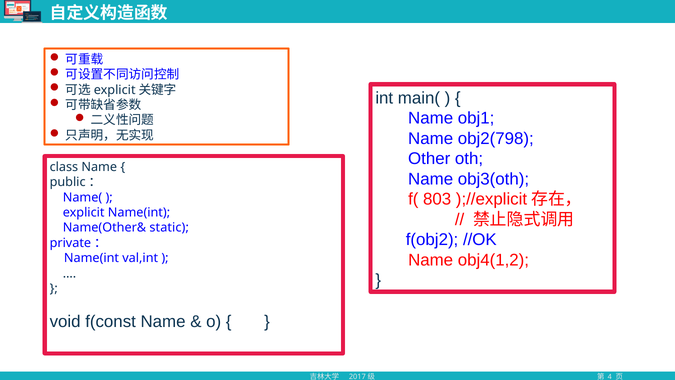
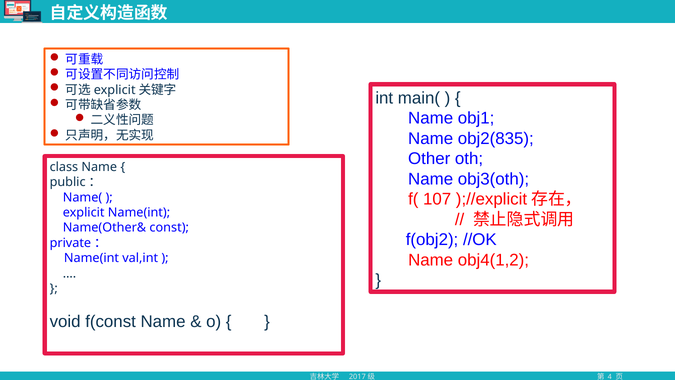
obj2(798: obj2(798 -> obj2(835 (496, 138)
803: 803 -> 107 (437, 199)
static: static -> const (169, 228)
